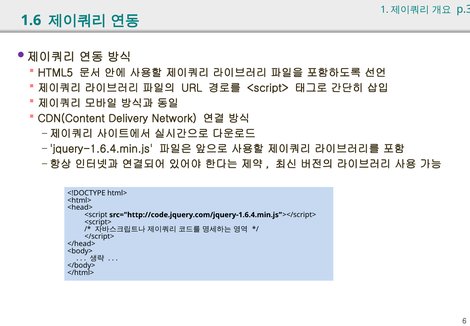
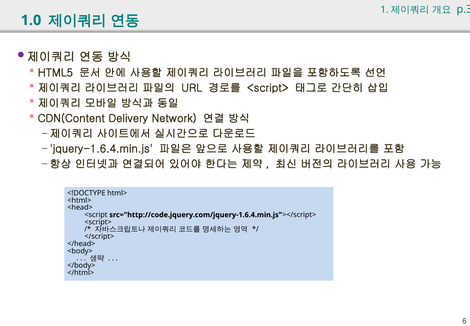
1.6: 1.6 -> 1.0 (31, 20)
